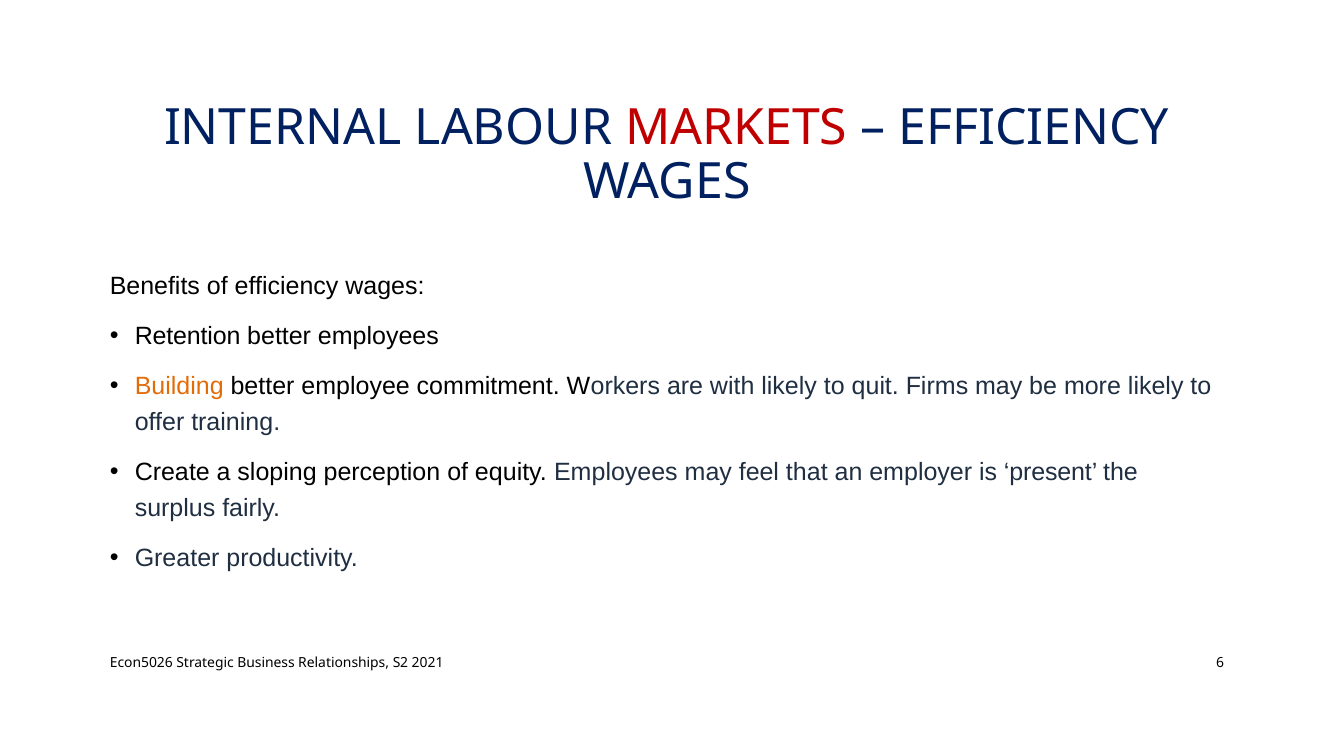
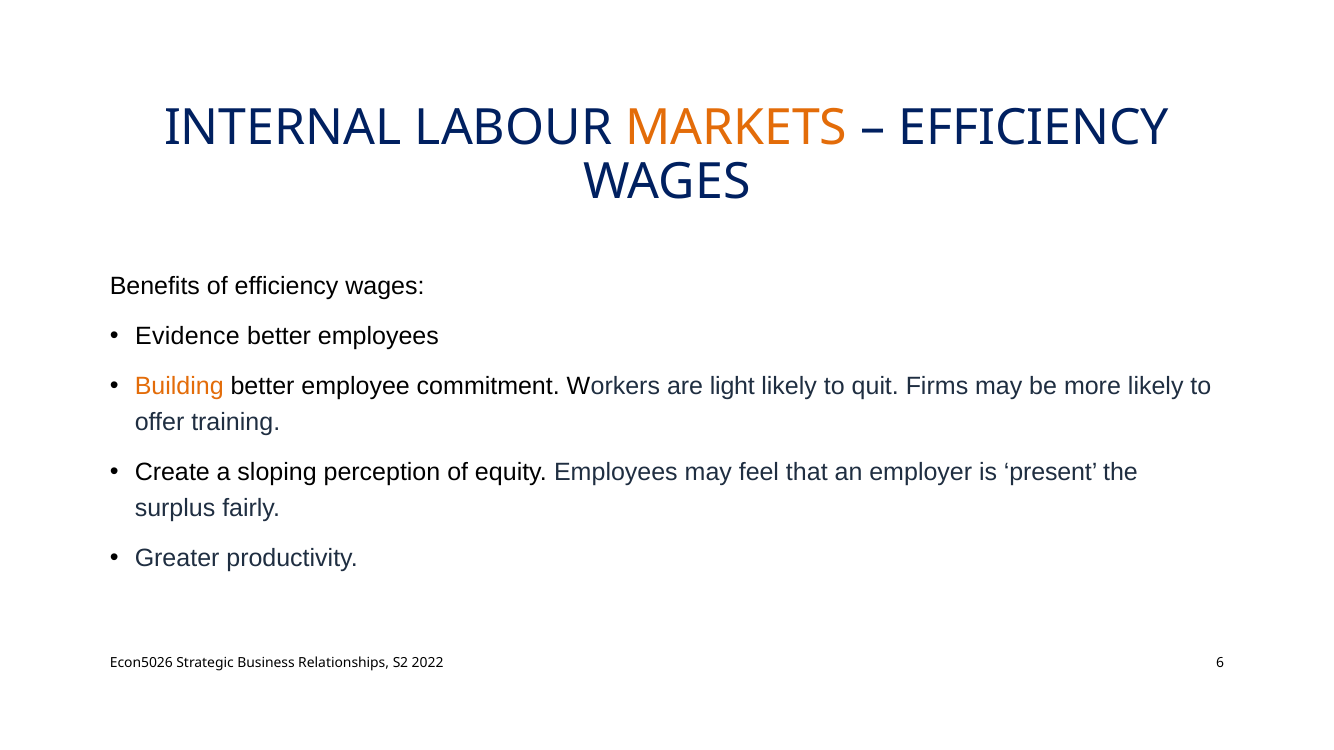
MARKETS colour: red -> orange (736, 128)
Retention: Retention -> Evidence (187, 337)
with: with -> light (732, 387)
2021: 2021 -> 2022 (428, 664)
